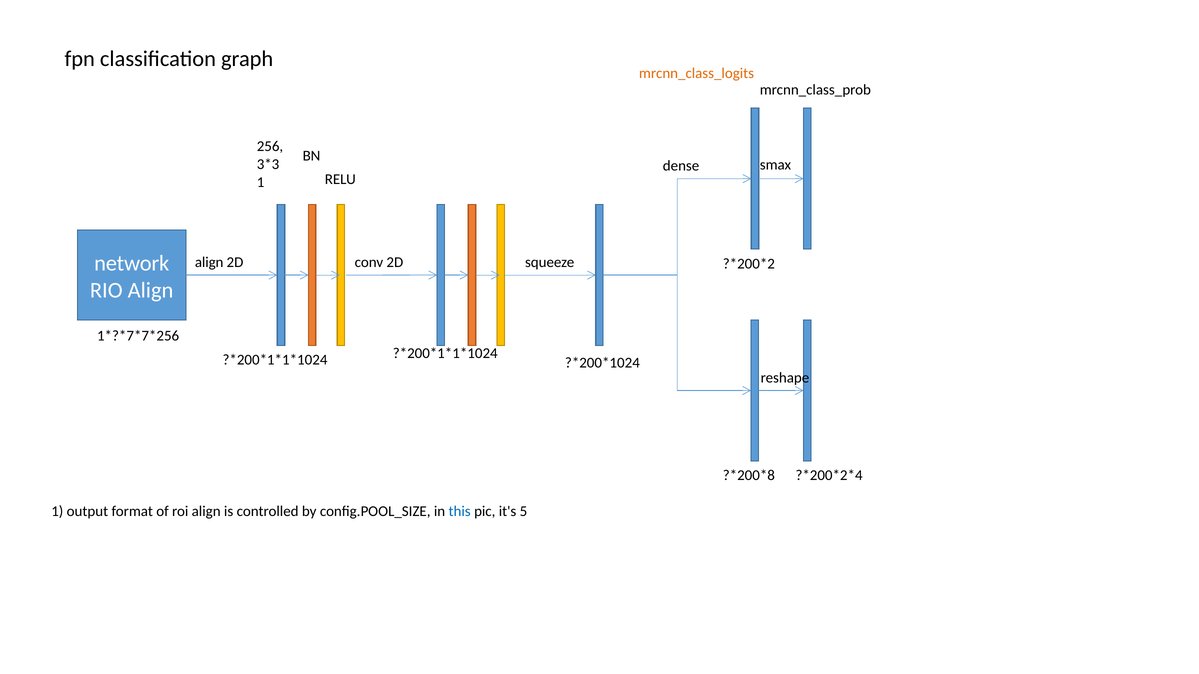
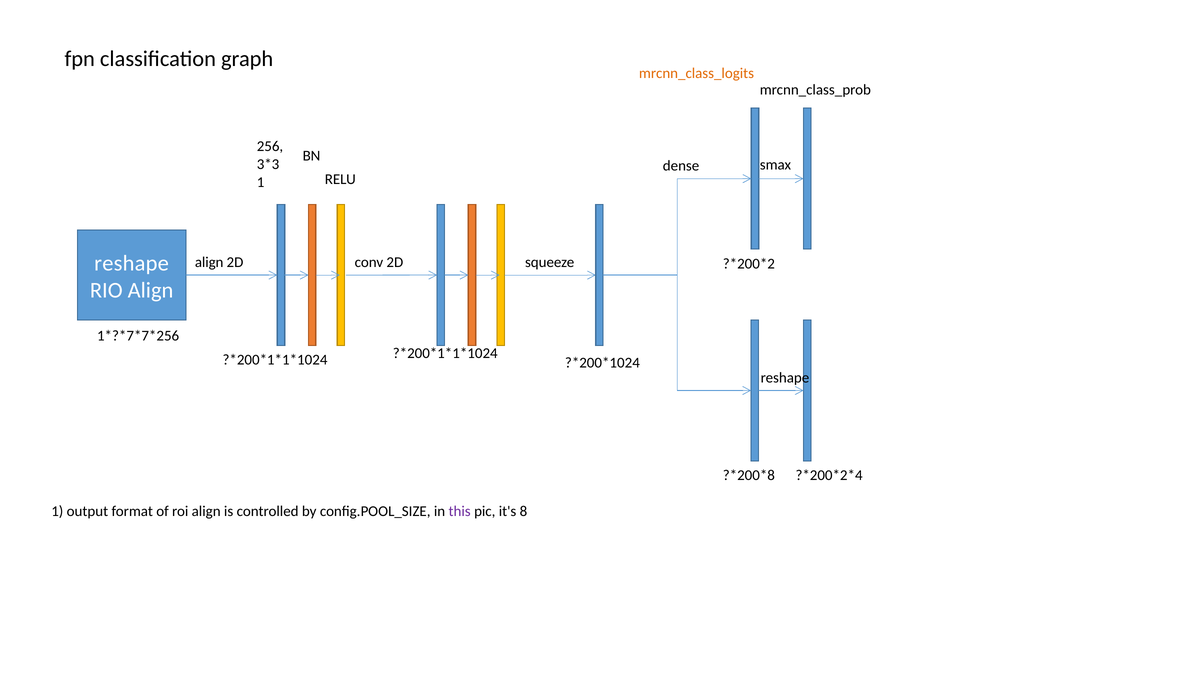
network: network -> reshape (132, 263)
this colour: blue -> purple (460, 512)
5: 5 -> 8 (524, 512)
